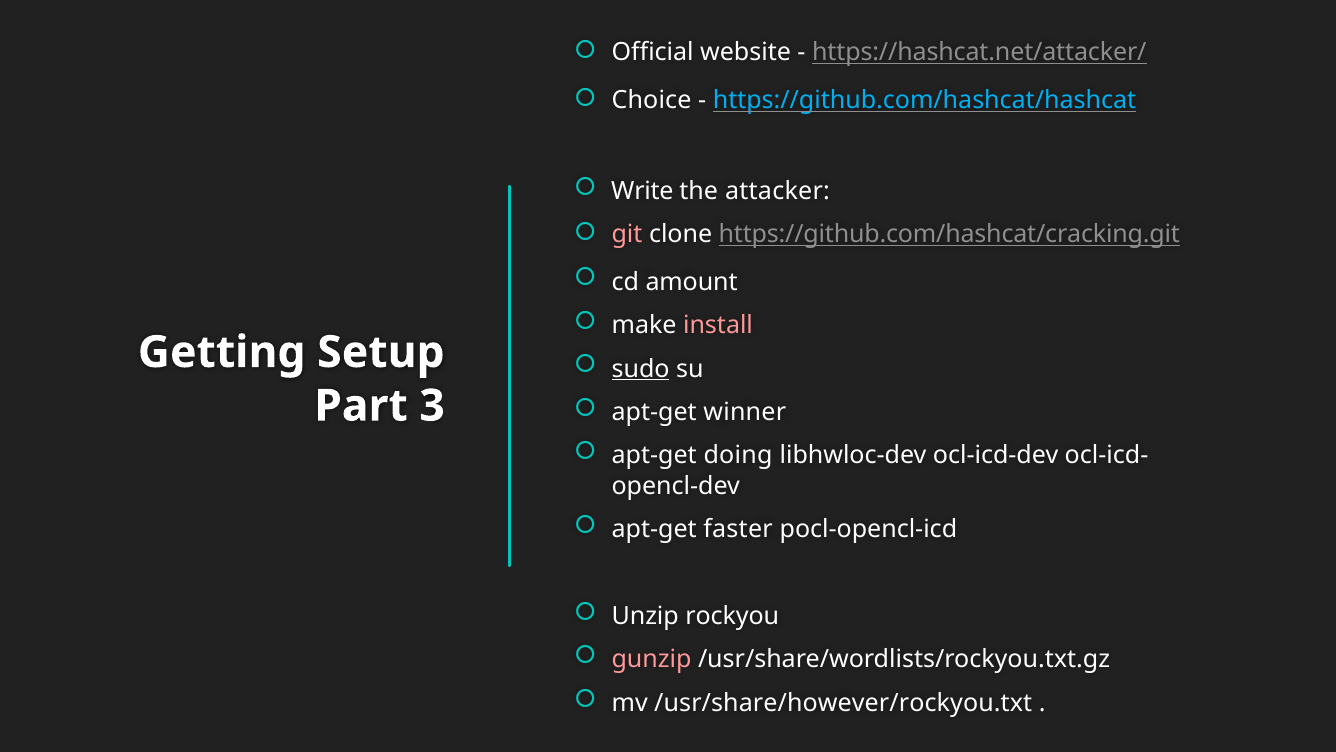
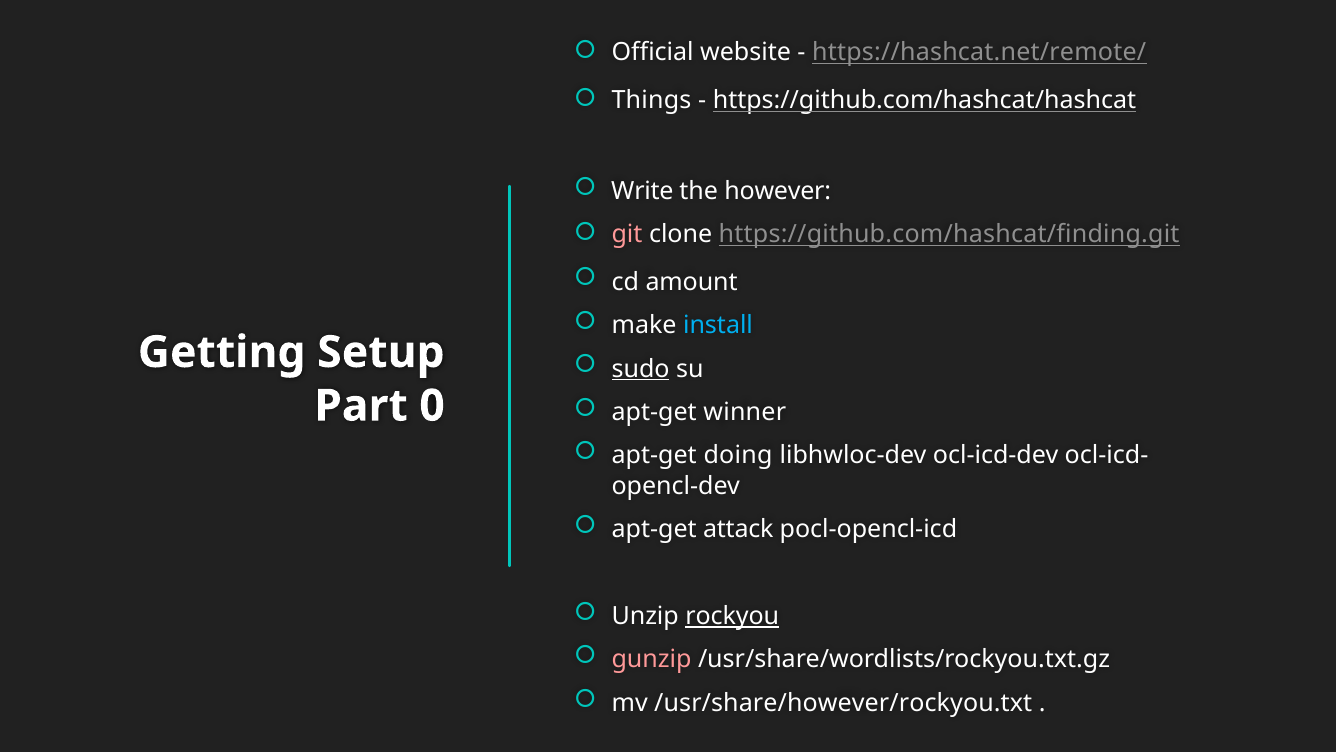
https://hashcat.net/attacker/: https://hashcat.net/attacker/ -> https://hashcat.net/remote/ (979, 52)
Choice: Choice -> Things (651, 100)
https://github.com/hashcat/hashcat colour: light blue -> white (924, 100)
attacker: attacker -> however (778, 191)
https://github.com/hashcat/cracking.git: https://github.com/hashcat/cracking.git -> https://github.com/hashcat/finding.git (949, 234)
install colour: pink -> light blue (718, 325)
3: 3 -> 0 (432, 406)
faster: faster -> attack (738, 529)
rockyou underline: none -> present (732, 616)
